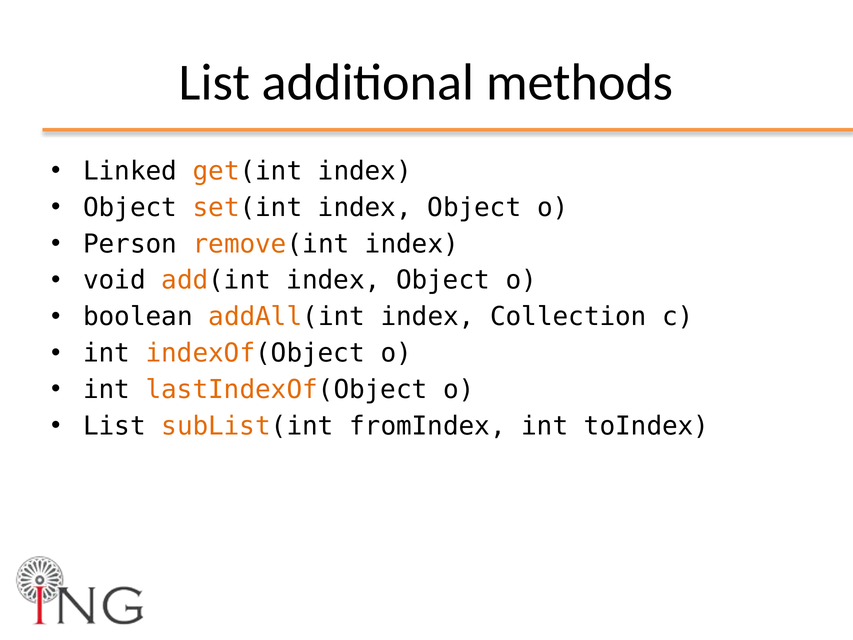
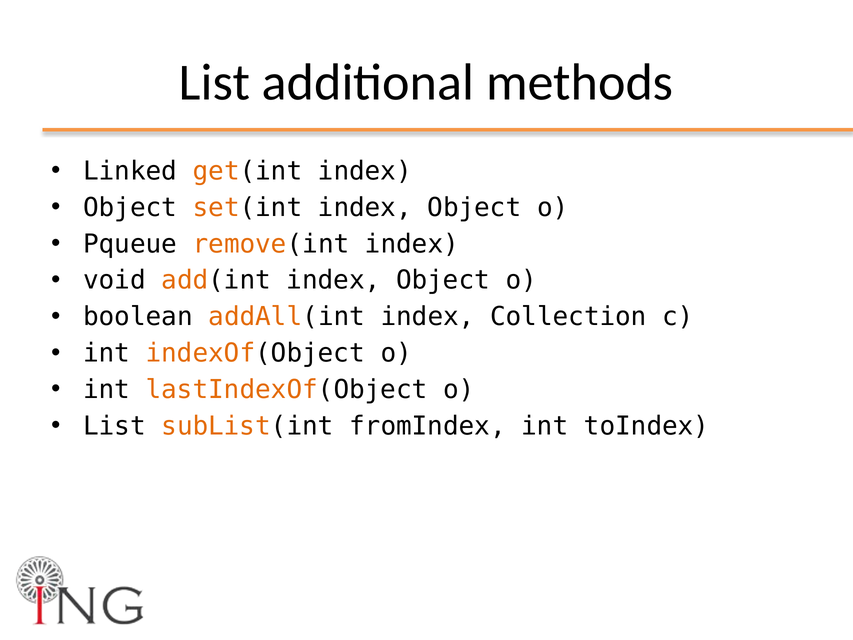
Person: Person -> Pqueue (130, 244)
